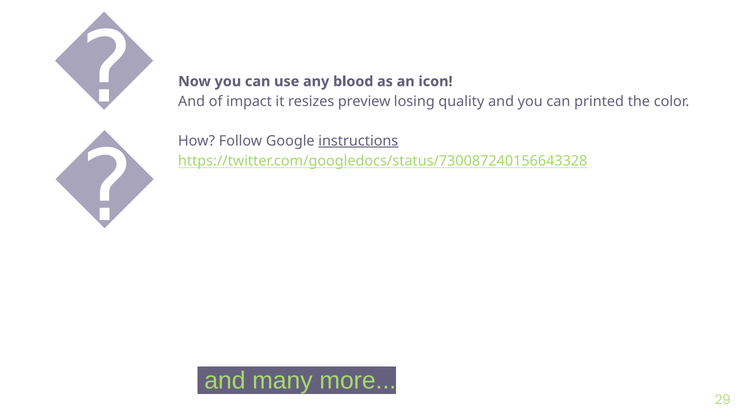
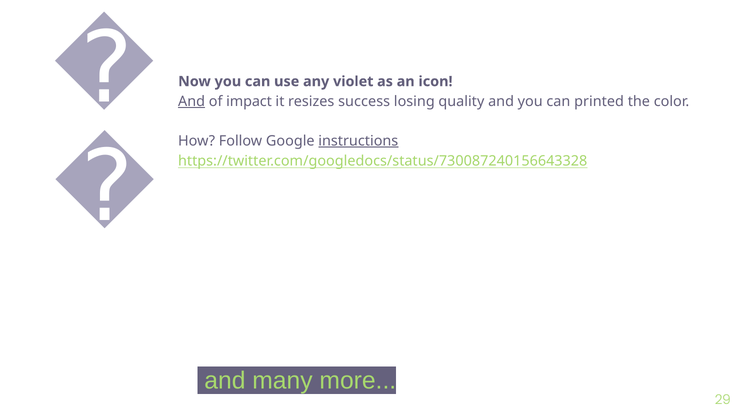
blood: blood -> violet (353, 82)
And underline: none -> present (192, 101)
preview: preview -> success (364, 101)
